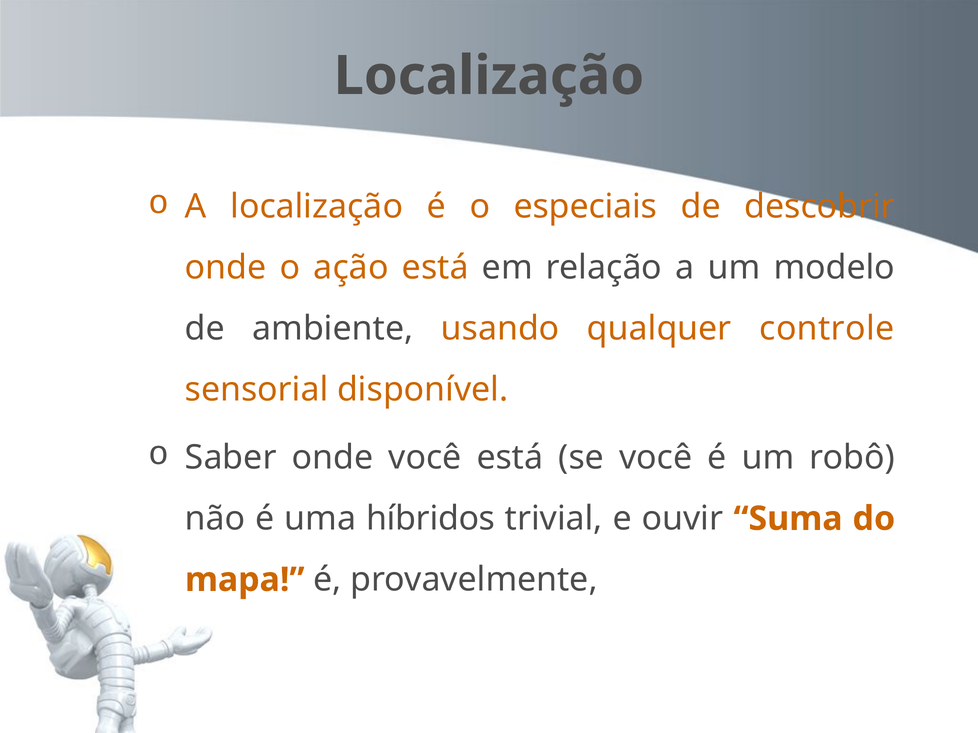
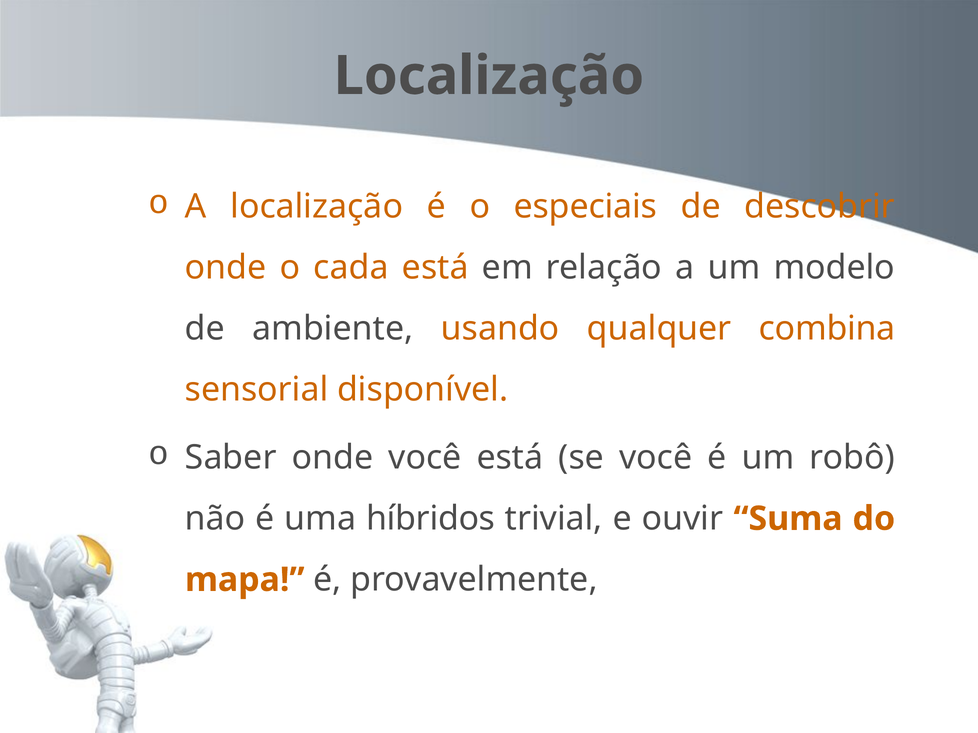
ação: ação -> cada (351, 268)
controle: controle -> combina (827, 329)
